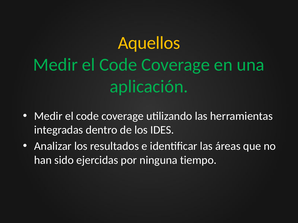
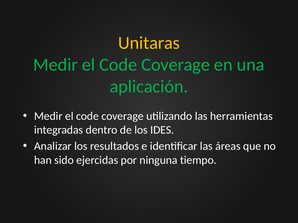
Aquellos: Aquellos -> Unitaras (149, 43)
